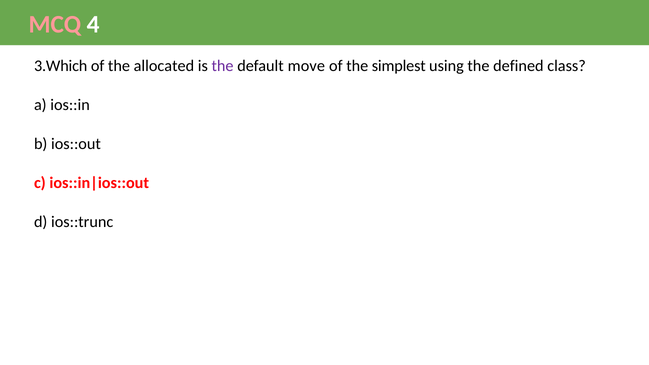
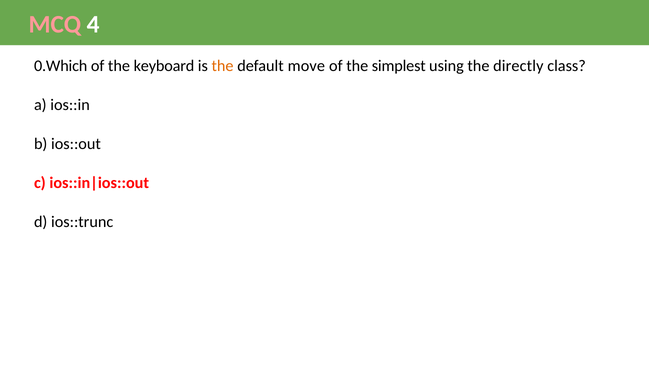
3.Which: 3.Which -> 0.Which (61, 66)
allocated: allocated -> keyboard (164, 66)
the colour: purple -> orange (223, 66)
defined: defined -> directly (518, 66)
